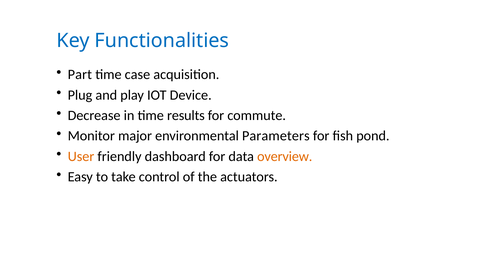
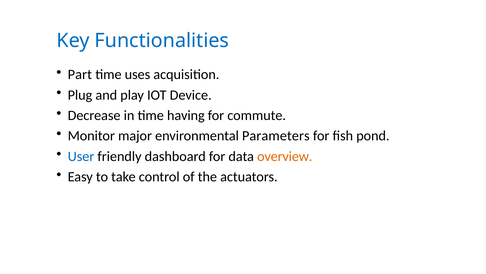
case: case -> uses (137, 74)
results: results -> having (186, 115)
User colour: orange -> blue (81, 156)
